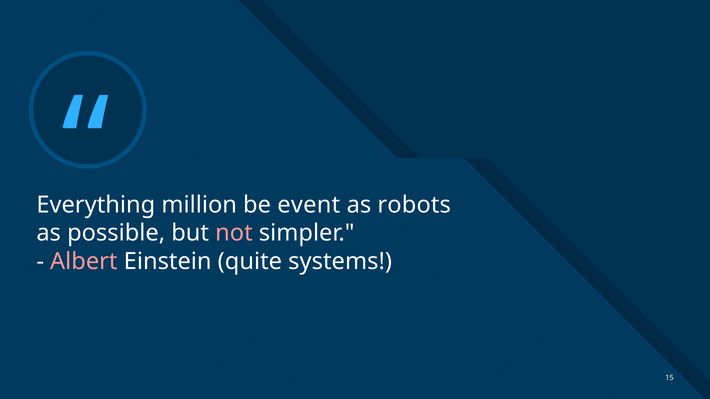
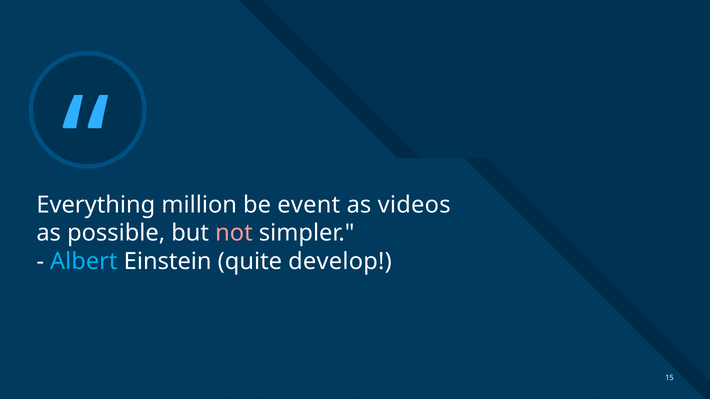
robots: robots -> videos (414, 205)
Albert colour: pink -> light blue (84, 262)
systems: systems -> develop (340, 262)
